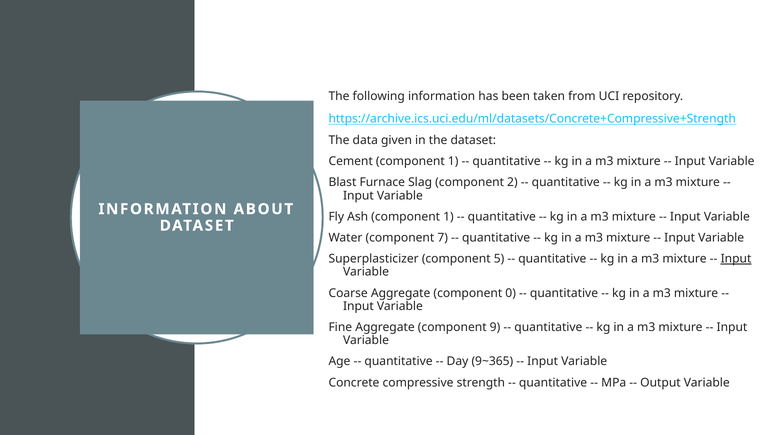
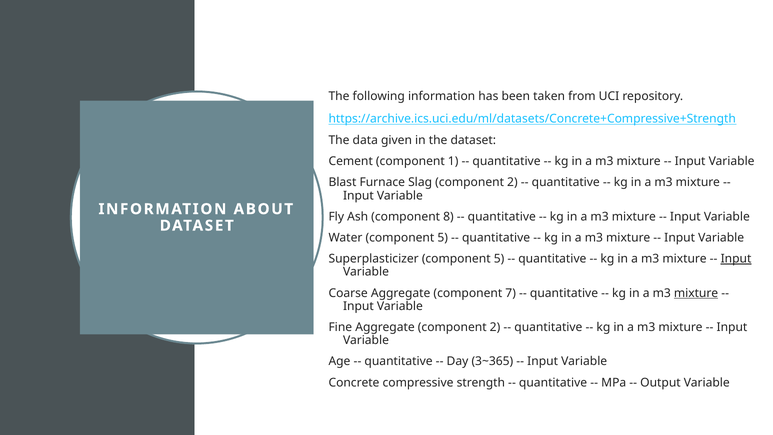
Ash component 1: 1 -> 8 (448, 217)
Water component 7: 7 -> 5 (443, 238)
0: 0 -> 7 (511, 293)
mixture underline: none -> present (696, 293)
Aggregate component 9: 9 -> 2 (495, 327)
9~365: 9~365 -> 3~365 (492, 361)
